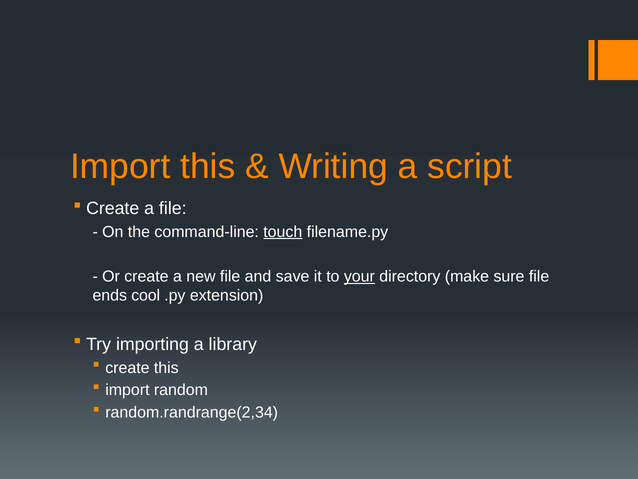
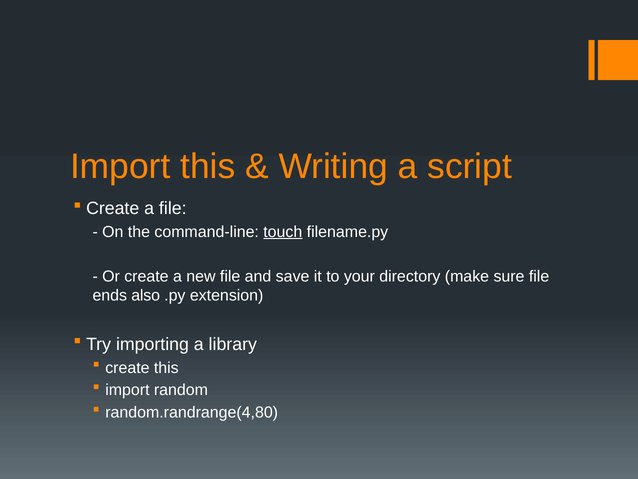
your underline: present -> none (359, 276)
cool: cool -> also (146, 295)
random.randrange(2,34: random.randrange(2,34 -> random.randrange(4,80 (192, 412)
